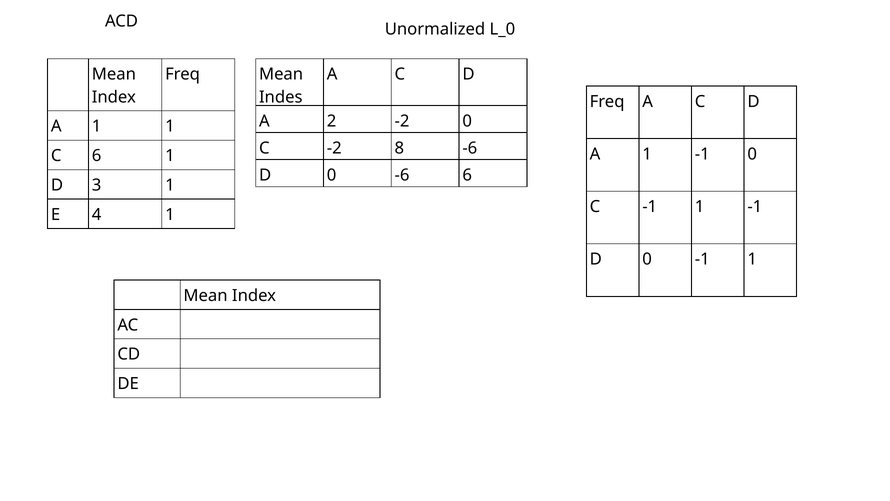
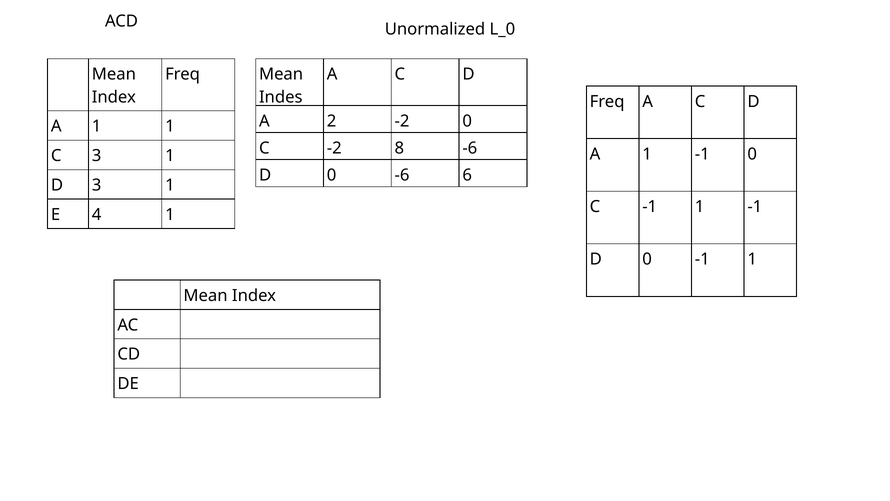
C 6: 6 -> 3 (97, 156)
